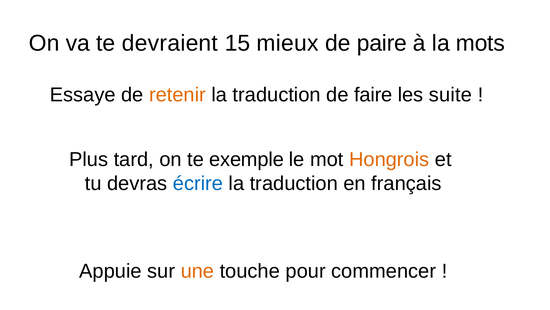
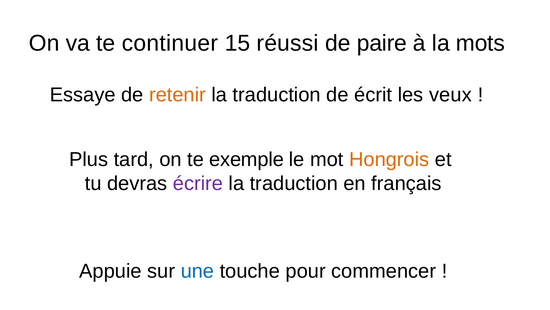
devraient: devraient -> continuer (170, 43)
mieux: mieux -> réussi (288, 43)
faire: faire -> écrit (373, 95)
suite: suite -> veux (450, 95)
écrire colour: blue -> purple (198, 183)
une colour: orange -> blue (197, 271)
